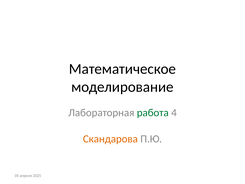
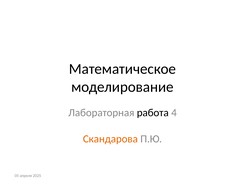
работа colour: green -> black (153, 113)
